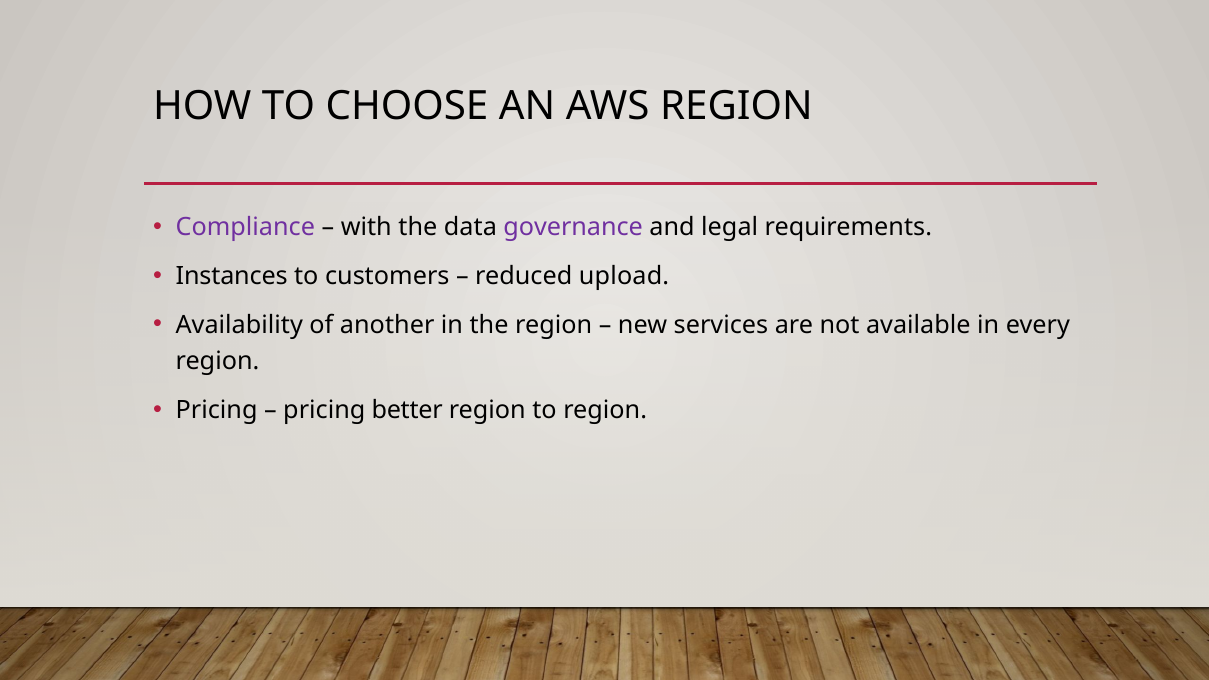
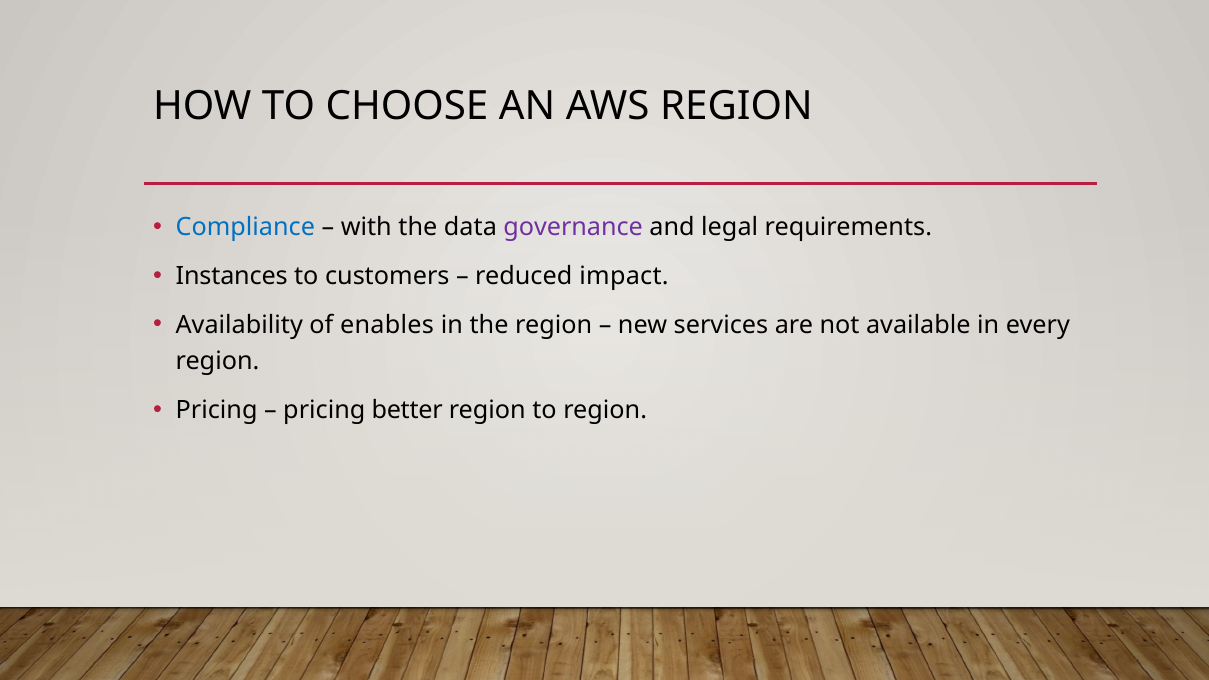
Compliance colour: purple -> blue (245, 227)
upload: upload -> impact (624, 276)
another: another -> enables (387, 325)
